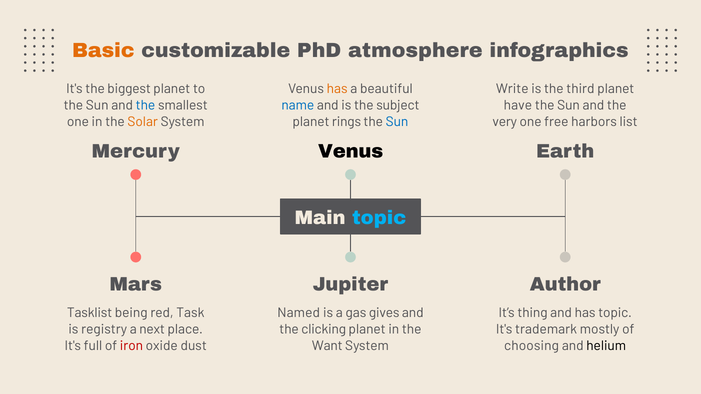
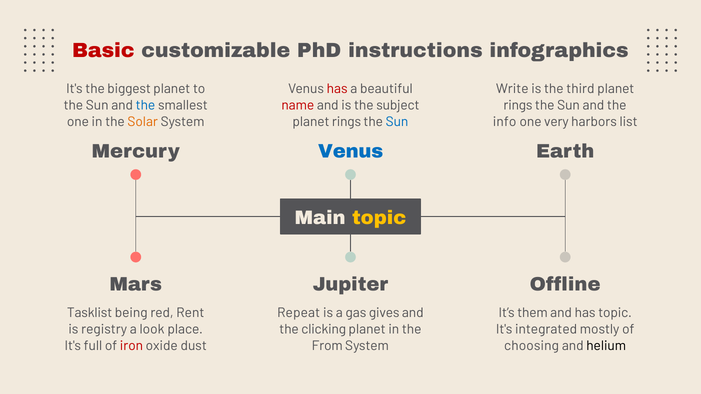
Basic colour: orange -> red (103, 51)
atmosphere: atmosphere -> instructions (415, 51)
has colour: orange -> red (337, 89)
name colour: blue -> red (298, 105)
have: have -> rings (518, 105)
very: very -> info (505, 122)
free: free -> very (556, 122)
Venus colour: black -> blue (351, 151)
topic colour: light blue -> yellow (379, 218)
Author: Author -> Offline (565, 284)
Task: Task -> Rent (190, 313)
Named: Named -> Repeat (299, 313)
thing: thing -> them (533, 313)
next: next -> look (152, 330)
trademark: trademark -> integrated (546, 330)
Want: Want -> From (327, 346)
